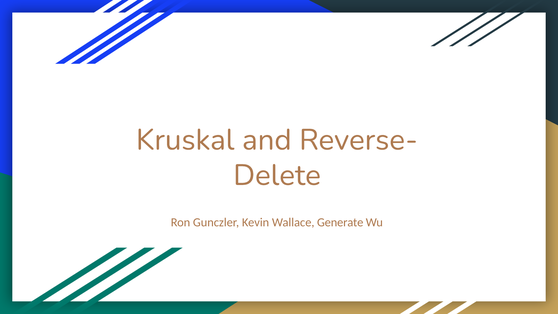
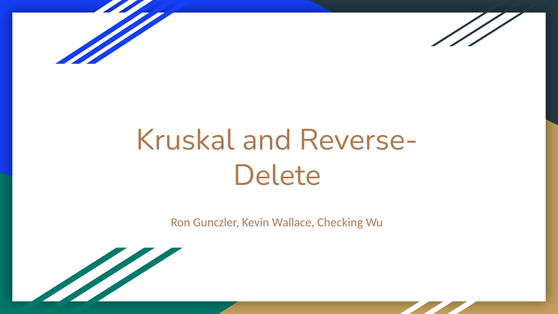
Generate: Generate -> Checking (340, 222)
